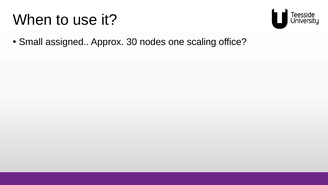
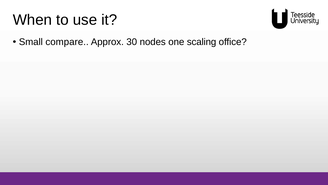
assigned: assigned -> compare (67, 42)
